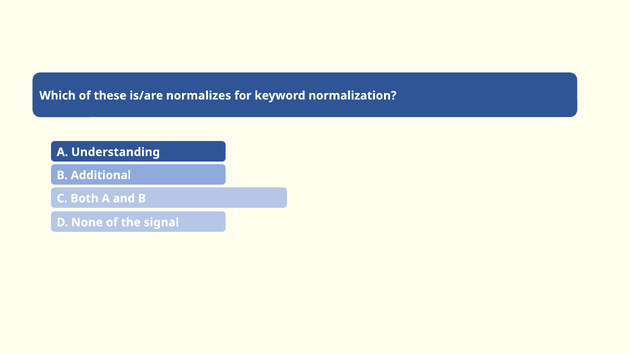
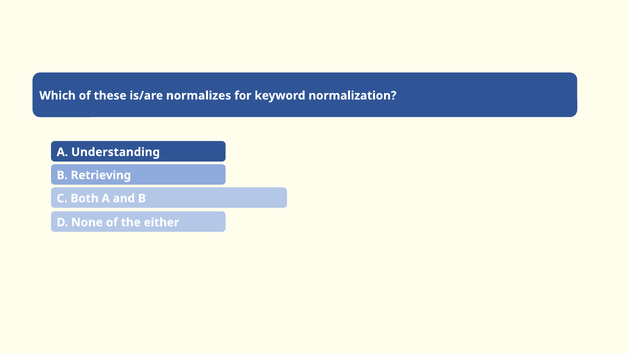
Additional: Additional -> Retrieving (101, 175)
signal: signal -> either (161, 222)
